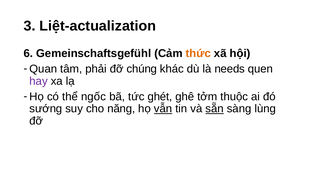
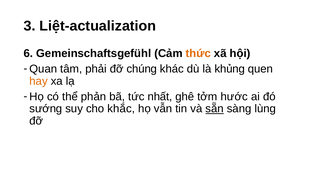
needs: needs -> khủng (230, 69)
hay colour: purple -> orange (39, 81)
ngốc: ngốc -> phản (94, 97)
ghét: ghét -> nhất (160, 97)
thuộc: thuộc -> hước (234, 97)
năng: năng -> khắc (121, 109)
vẫn underline: present -> none (163, 109)
